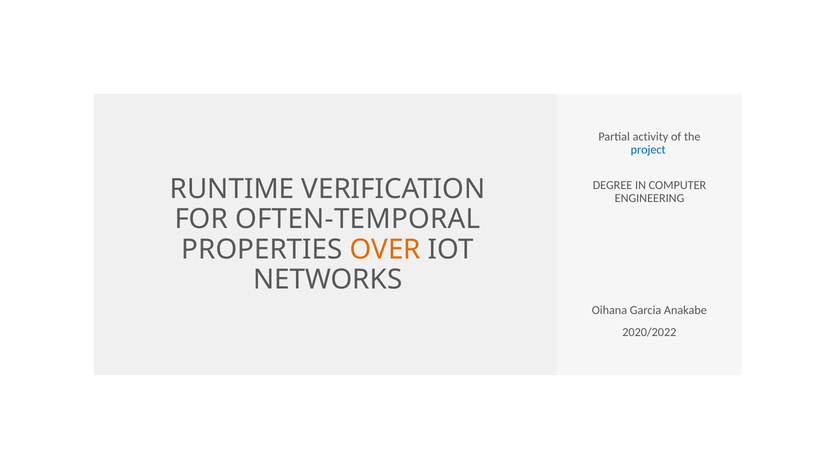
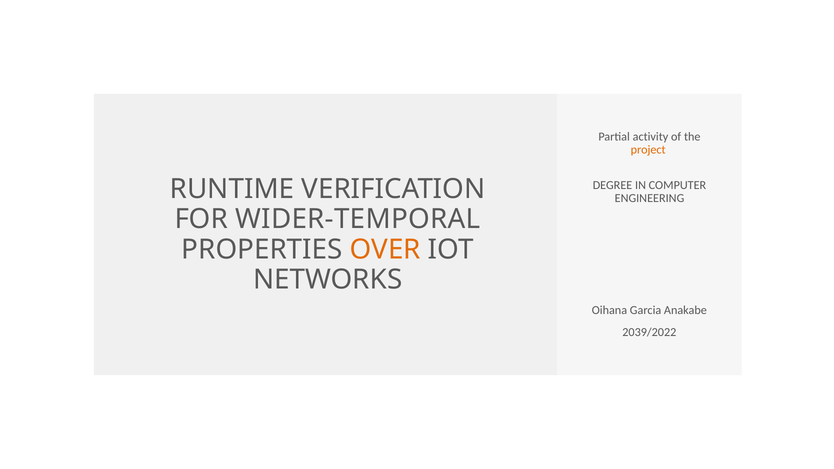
project colour: blue -> orange (648, 150)
OFTEN-TEMPORAL: OFTEN-TEMPORAL -> WIDER-TEMPORAL (358, 219)
2020/2022: 2020/2022 -> 2039/2022 (649, 332)
